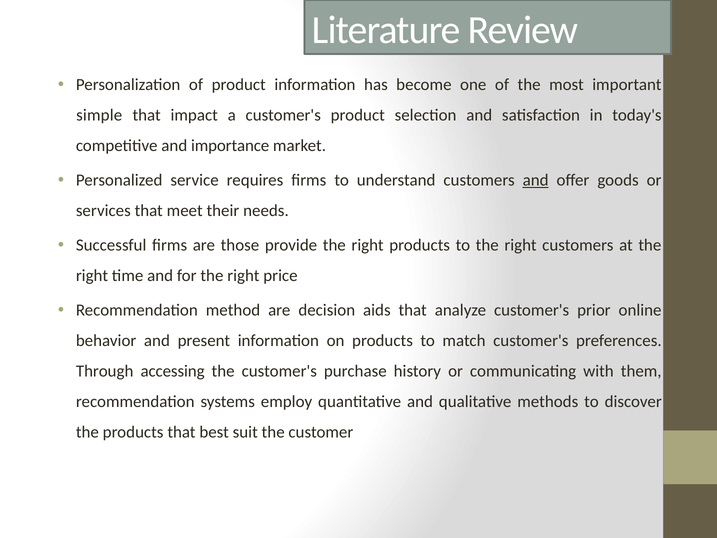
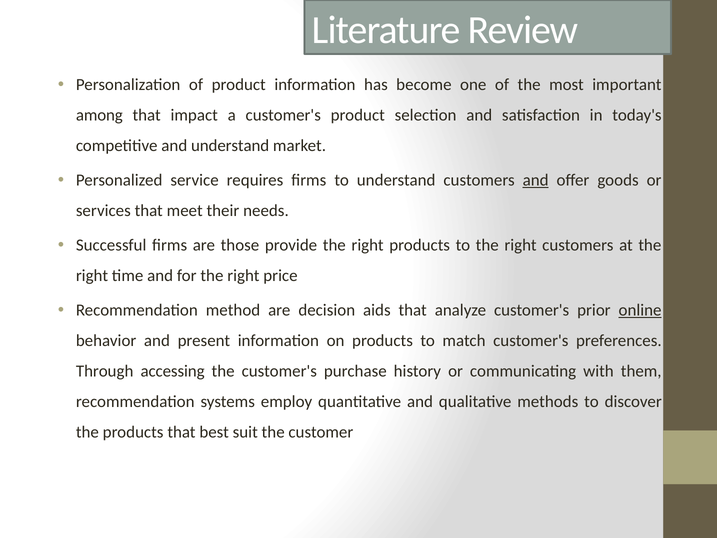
simple: simple -> among (99, 115)
and importance: importance -> understand (230, 146)
online underline: none -> present (640, 310)
